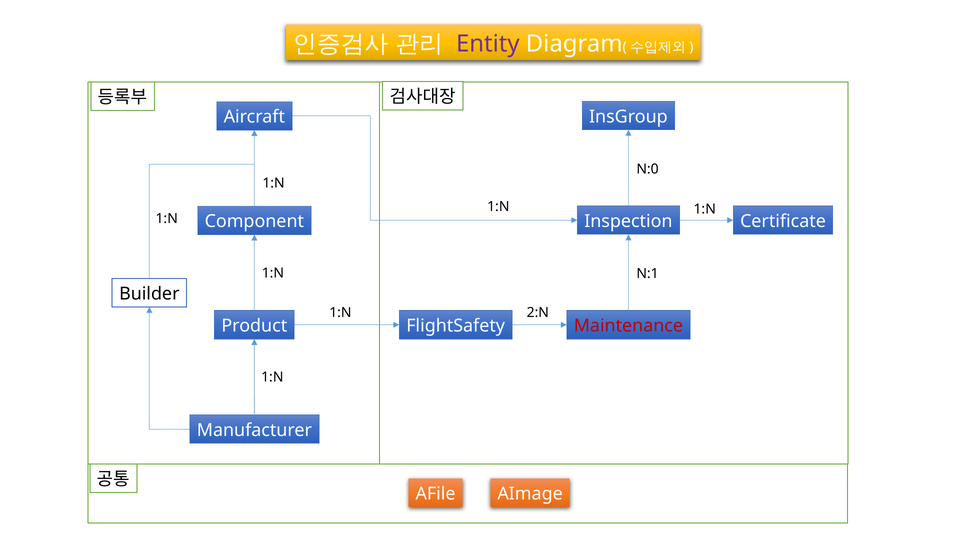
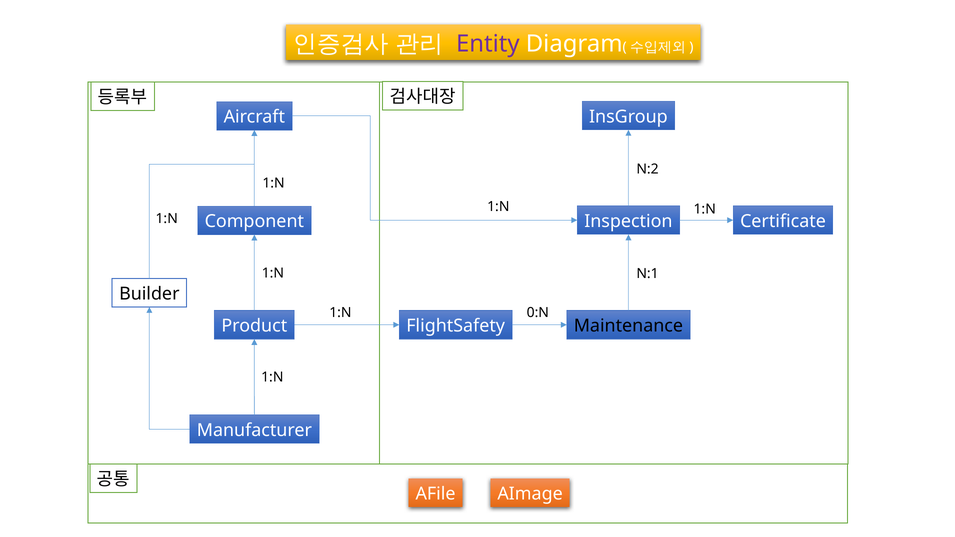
N:0: N:0 -> N:2 (648, 169)
2:N: 2:N -> 0:N (538, 313)
Maintenance colour: red -> black (628, 326)
